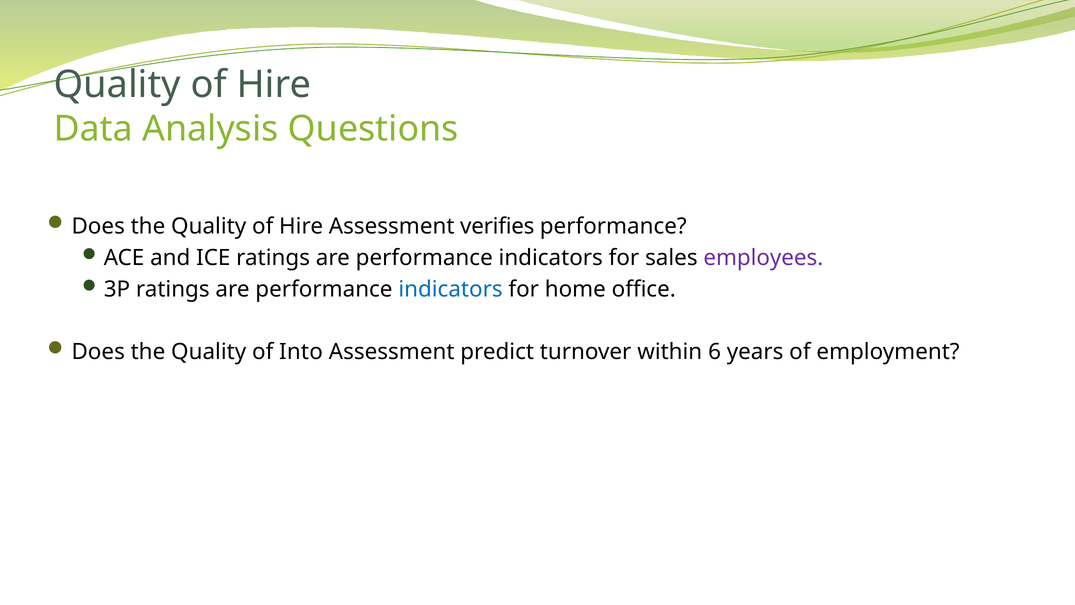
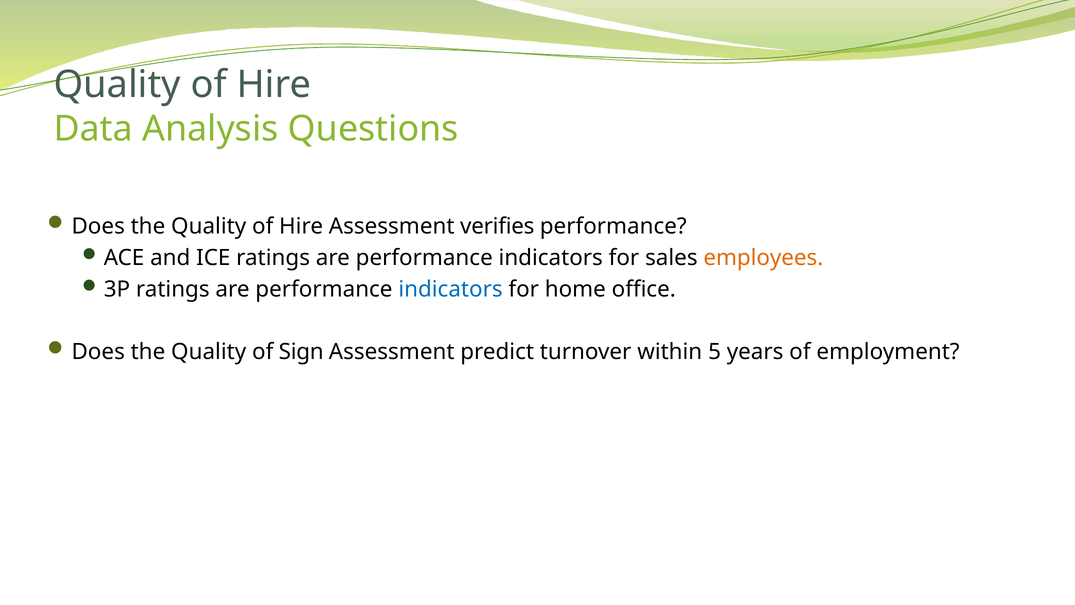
employees colour: purple -> orange (763, 258)
Into: Into -> Sign (301, 352)
6: 6 -> 5 (715, 352)
